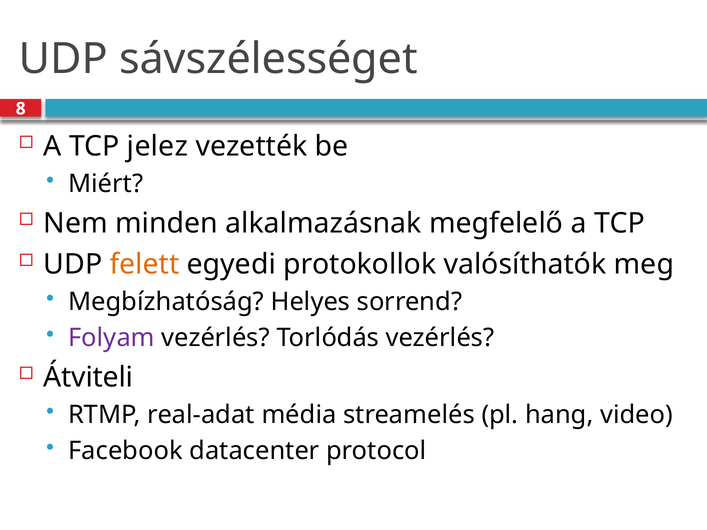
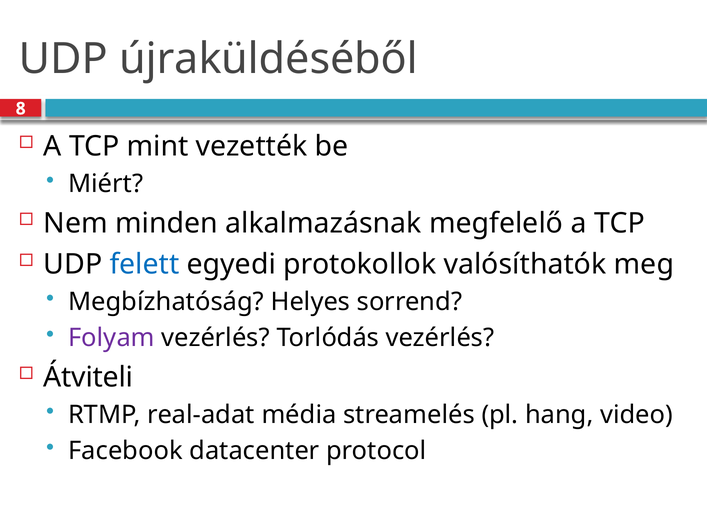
sávszélességet: sávszélességet -> újraküldéséből (269, 59)
jelez: jelez -> mint (158, 146)
felett colour: orange -> blue (144, 264)
